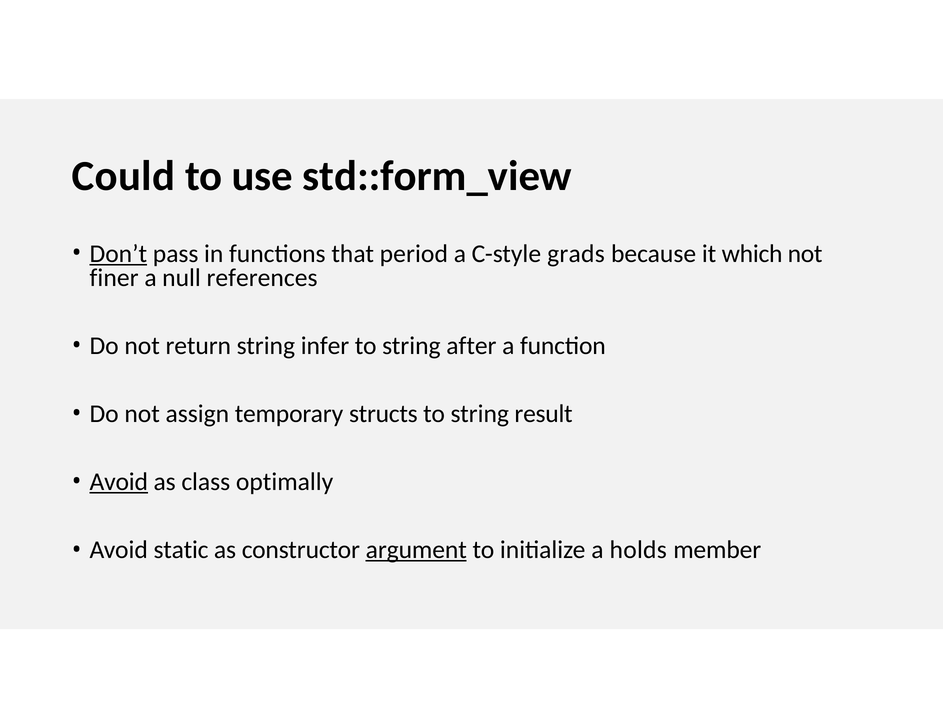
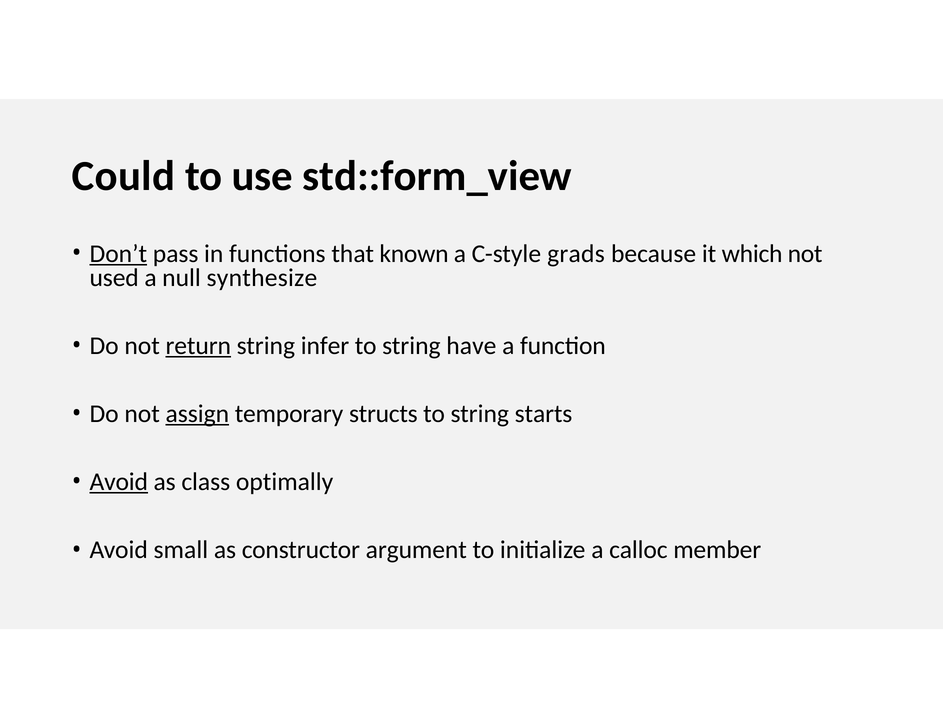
period: period -> known (414, 254)
finer: finer -> used (114, 278)
references: references -> synthesize (262, 278)
return underline: none -> present (198, 346)
after: after -> have (471, 346)
assign underline: none -> present (197, 414)
result: result -> starts (544, 414)
static: static -> small (181, 550)
argument underline: present -> none (416, 550)
holds: holds -> calloc (638, 550)
